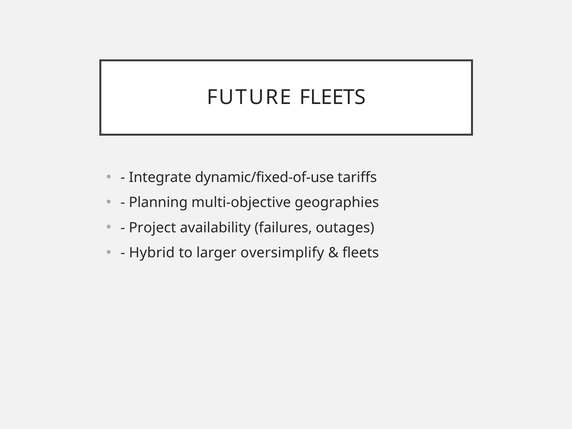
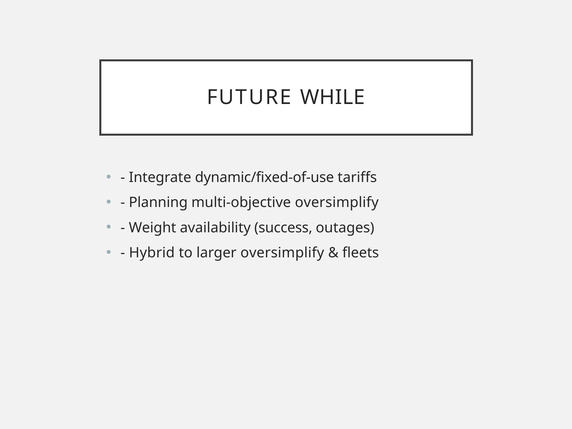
FUTURE FLEETS: FLEETS -> WHILE (333, 97)
multi-objective geographies: geographies -> oversimplify (337, 203)
Project: Project -> Weight (152, 228)
failures: failures -> success (283, 228)
